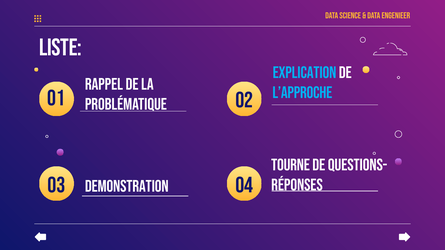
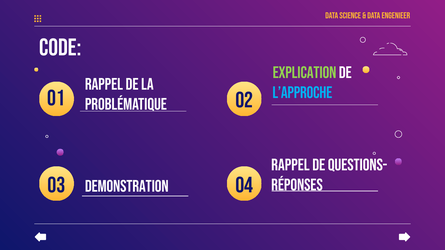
LISTE: LISTE -> CODE (60, 48)
Explication colour: light blue -> light green (304, 73)
Tourne: Tourne -> Rappel (290, 165)
